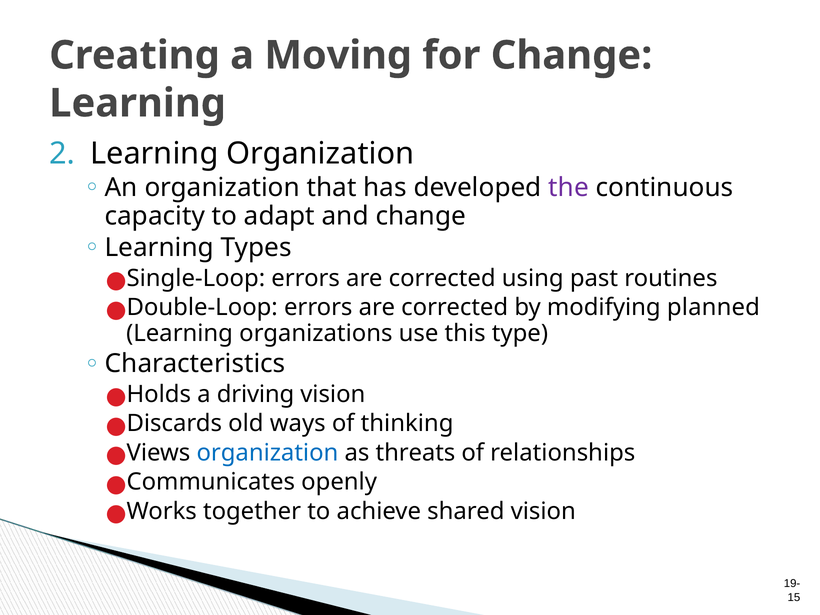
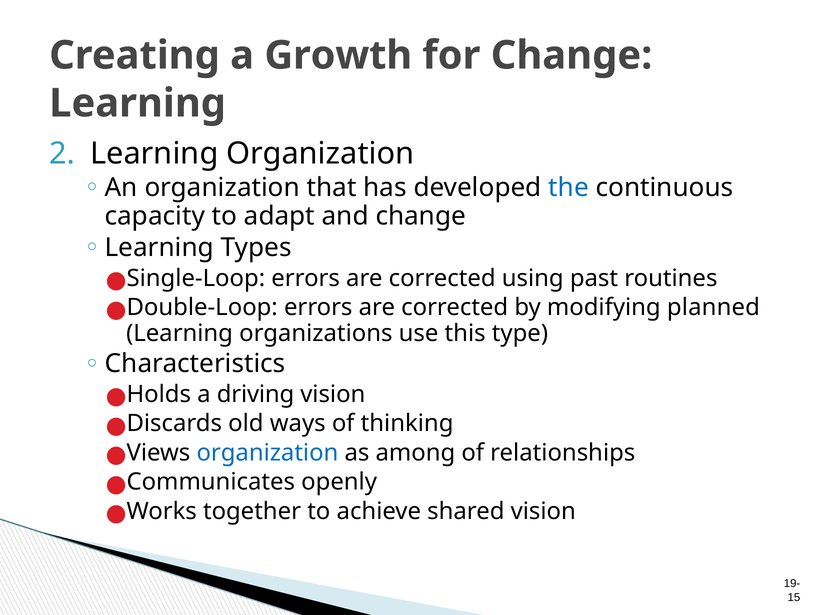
Moving: Moving -> Growth (338, 55)
the colour: purple -> blue (569, 188)
threats: threats -> among (415, 453)
